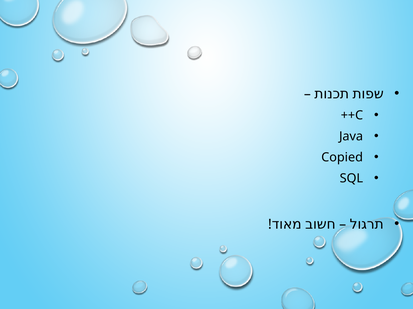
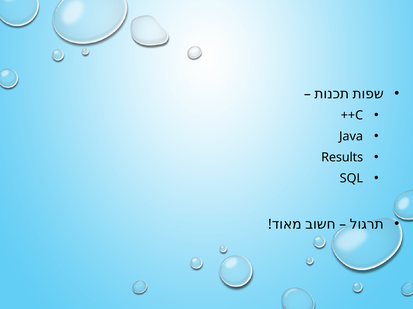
Copied: Copied -> Results (342, 158)
